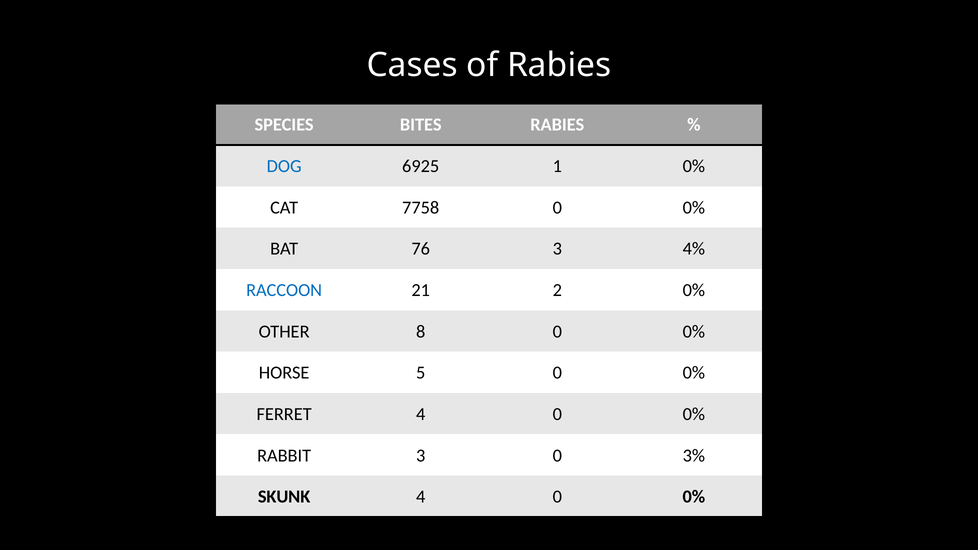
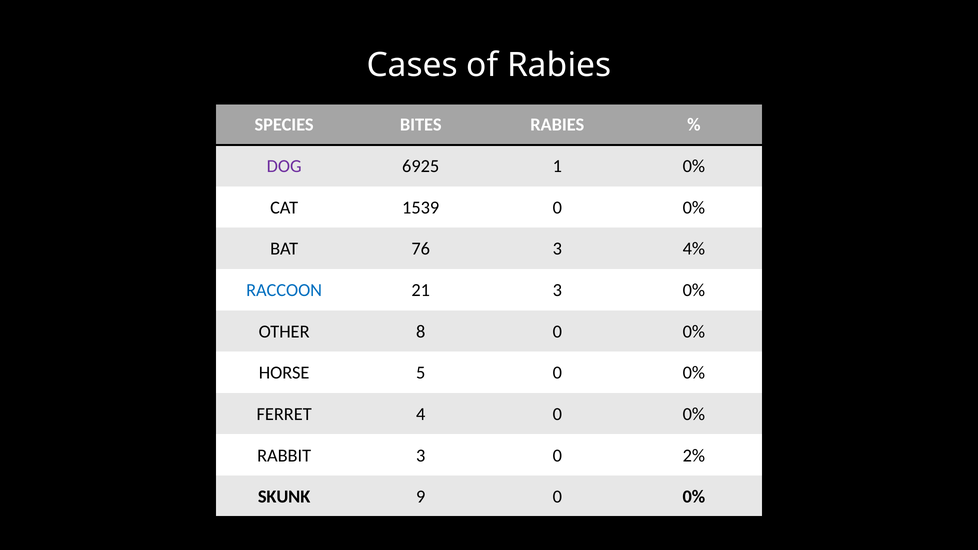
DOG colour: blue -> purple (284, 166)
7758: 7758 -> 1539 (421, 208)
21 2: 2 -> 3 (557, 290)
3%: 3% -> 2% (694, 456)
SKUNK 4: 4 -> 9 (421, 497)
